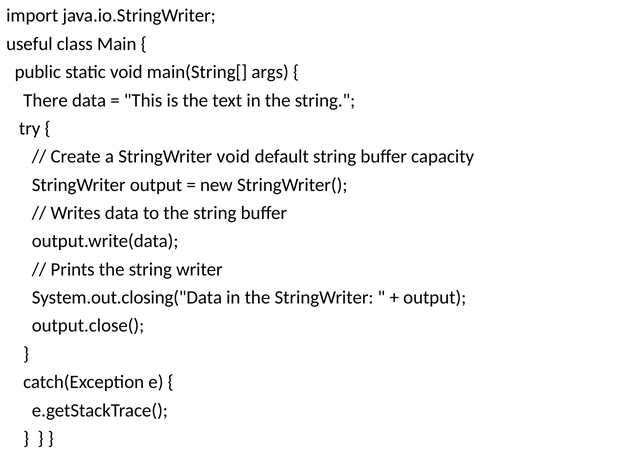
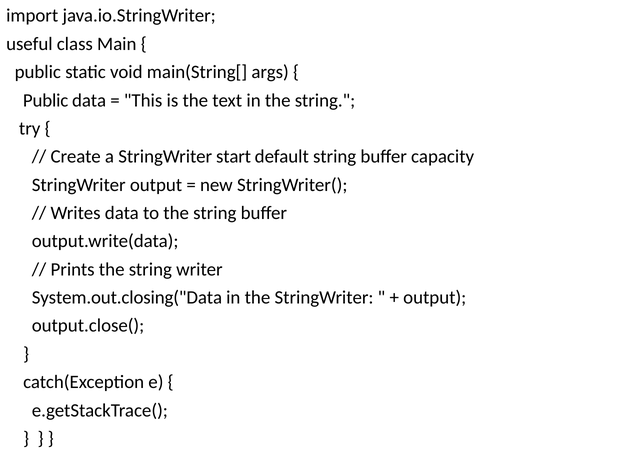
There: There -> Public (46, 100)
StringWriter void: void -> start (234, 157)
